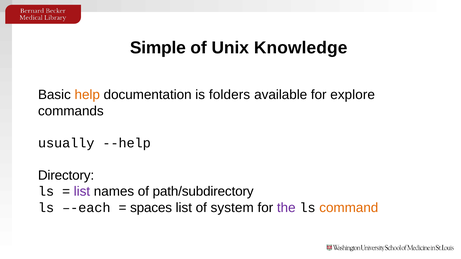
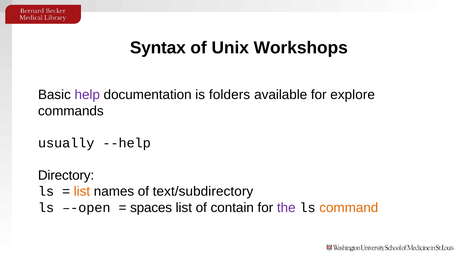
Simple: Simple -> Syntax (158, 48)
Knowledge: Knowledge -> Workshops (301, 48)
help colour: orange -> purple (87, 95)
list colour: purple -> orange (82, 192)
path/subdirectory: path/subdirectory -> text/subdirectory (203, 192)
–-each: –-each -> –-open (86, 208)
system: system -> contain (232, 208)
